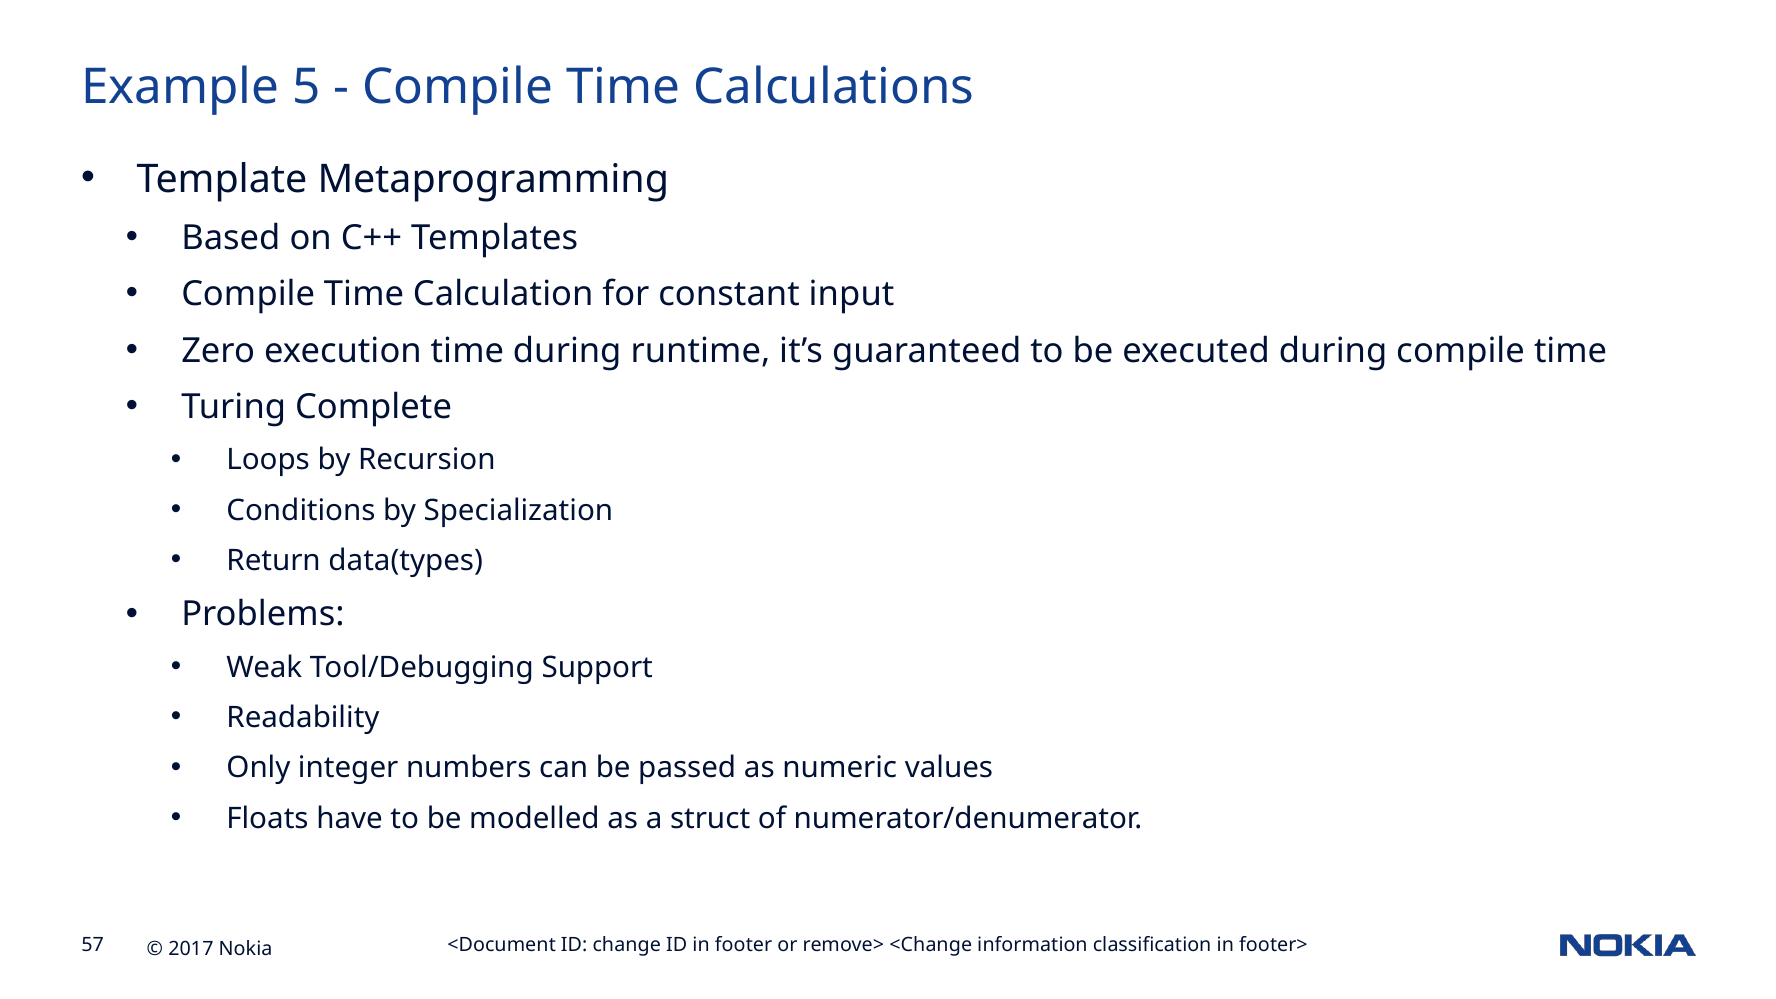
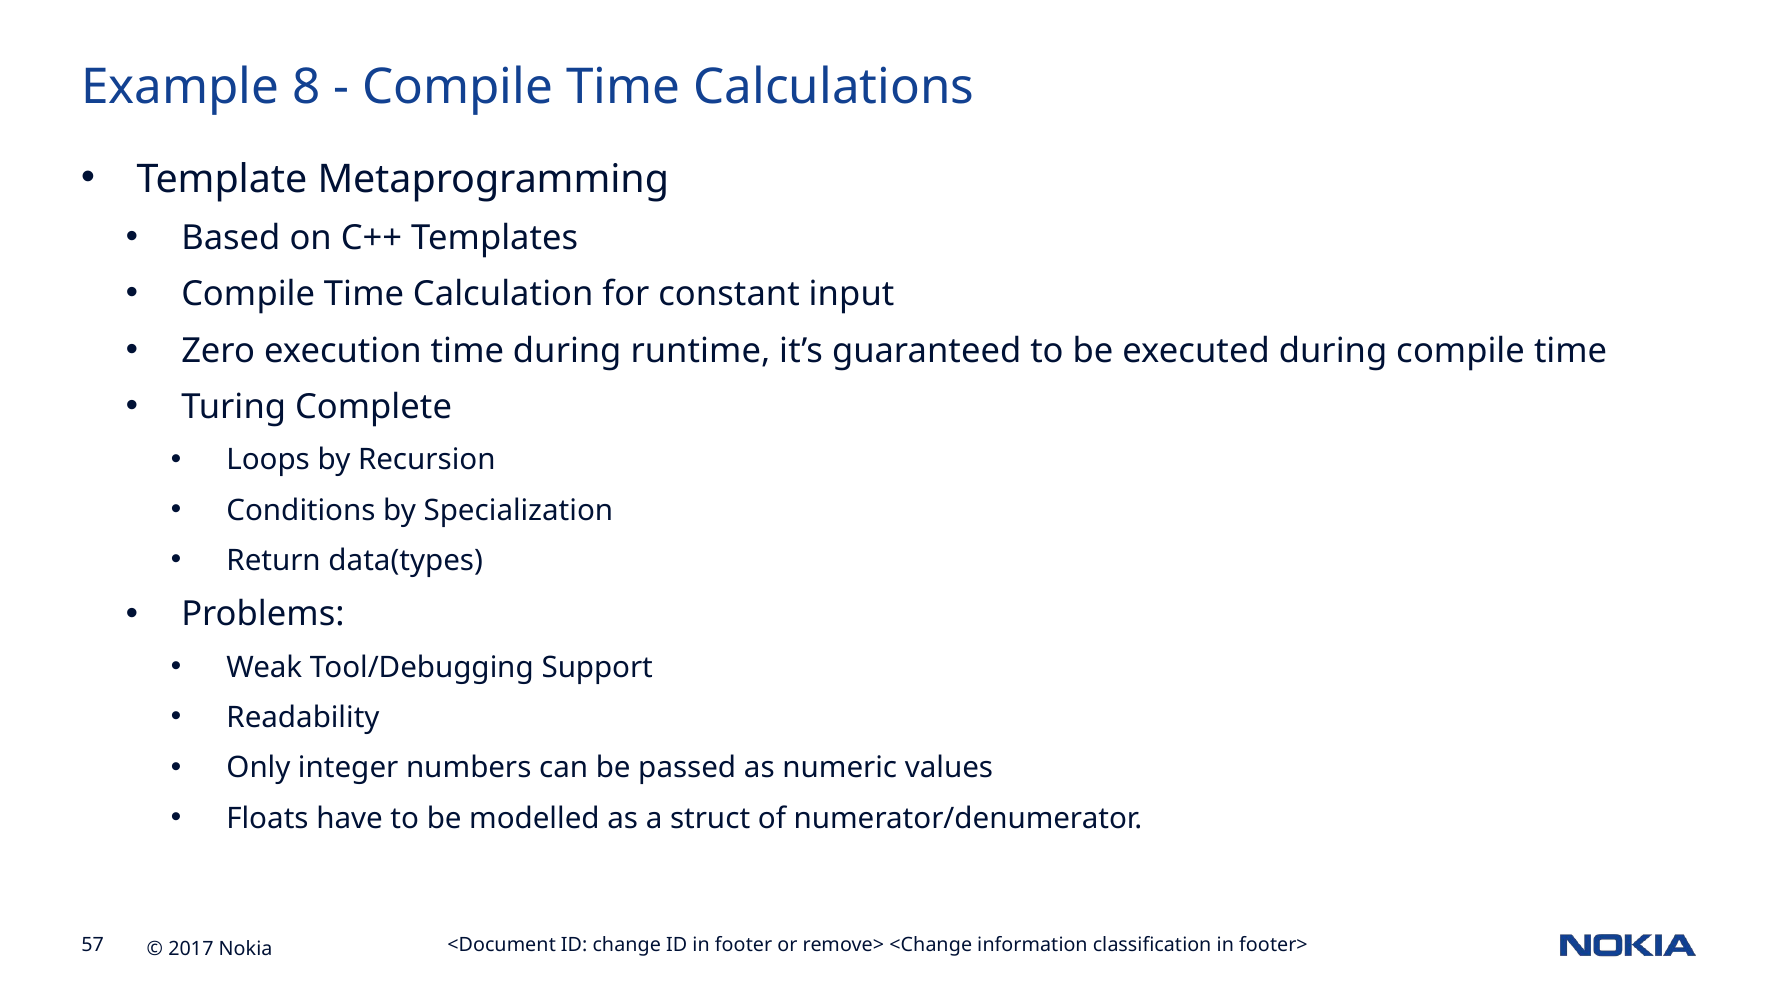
5: 5 -> 8 (307, 88)
